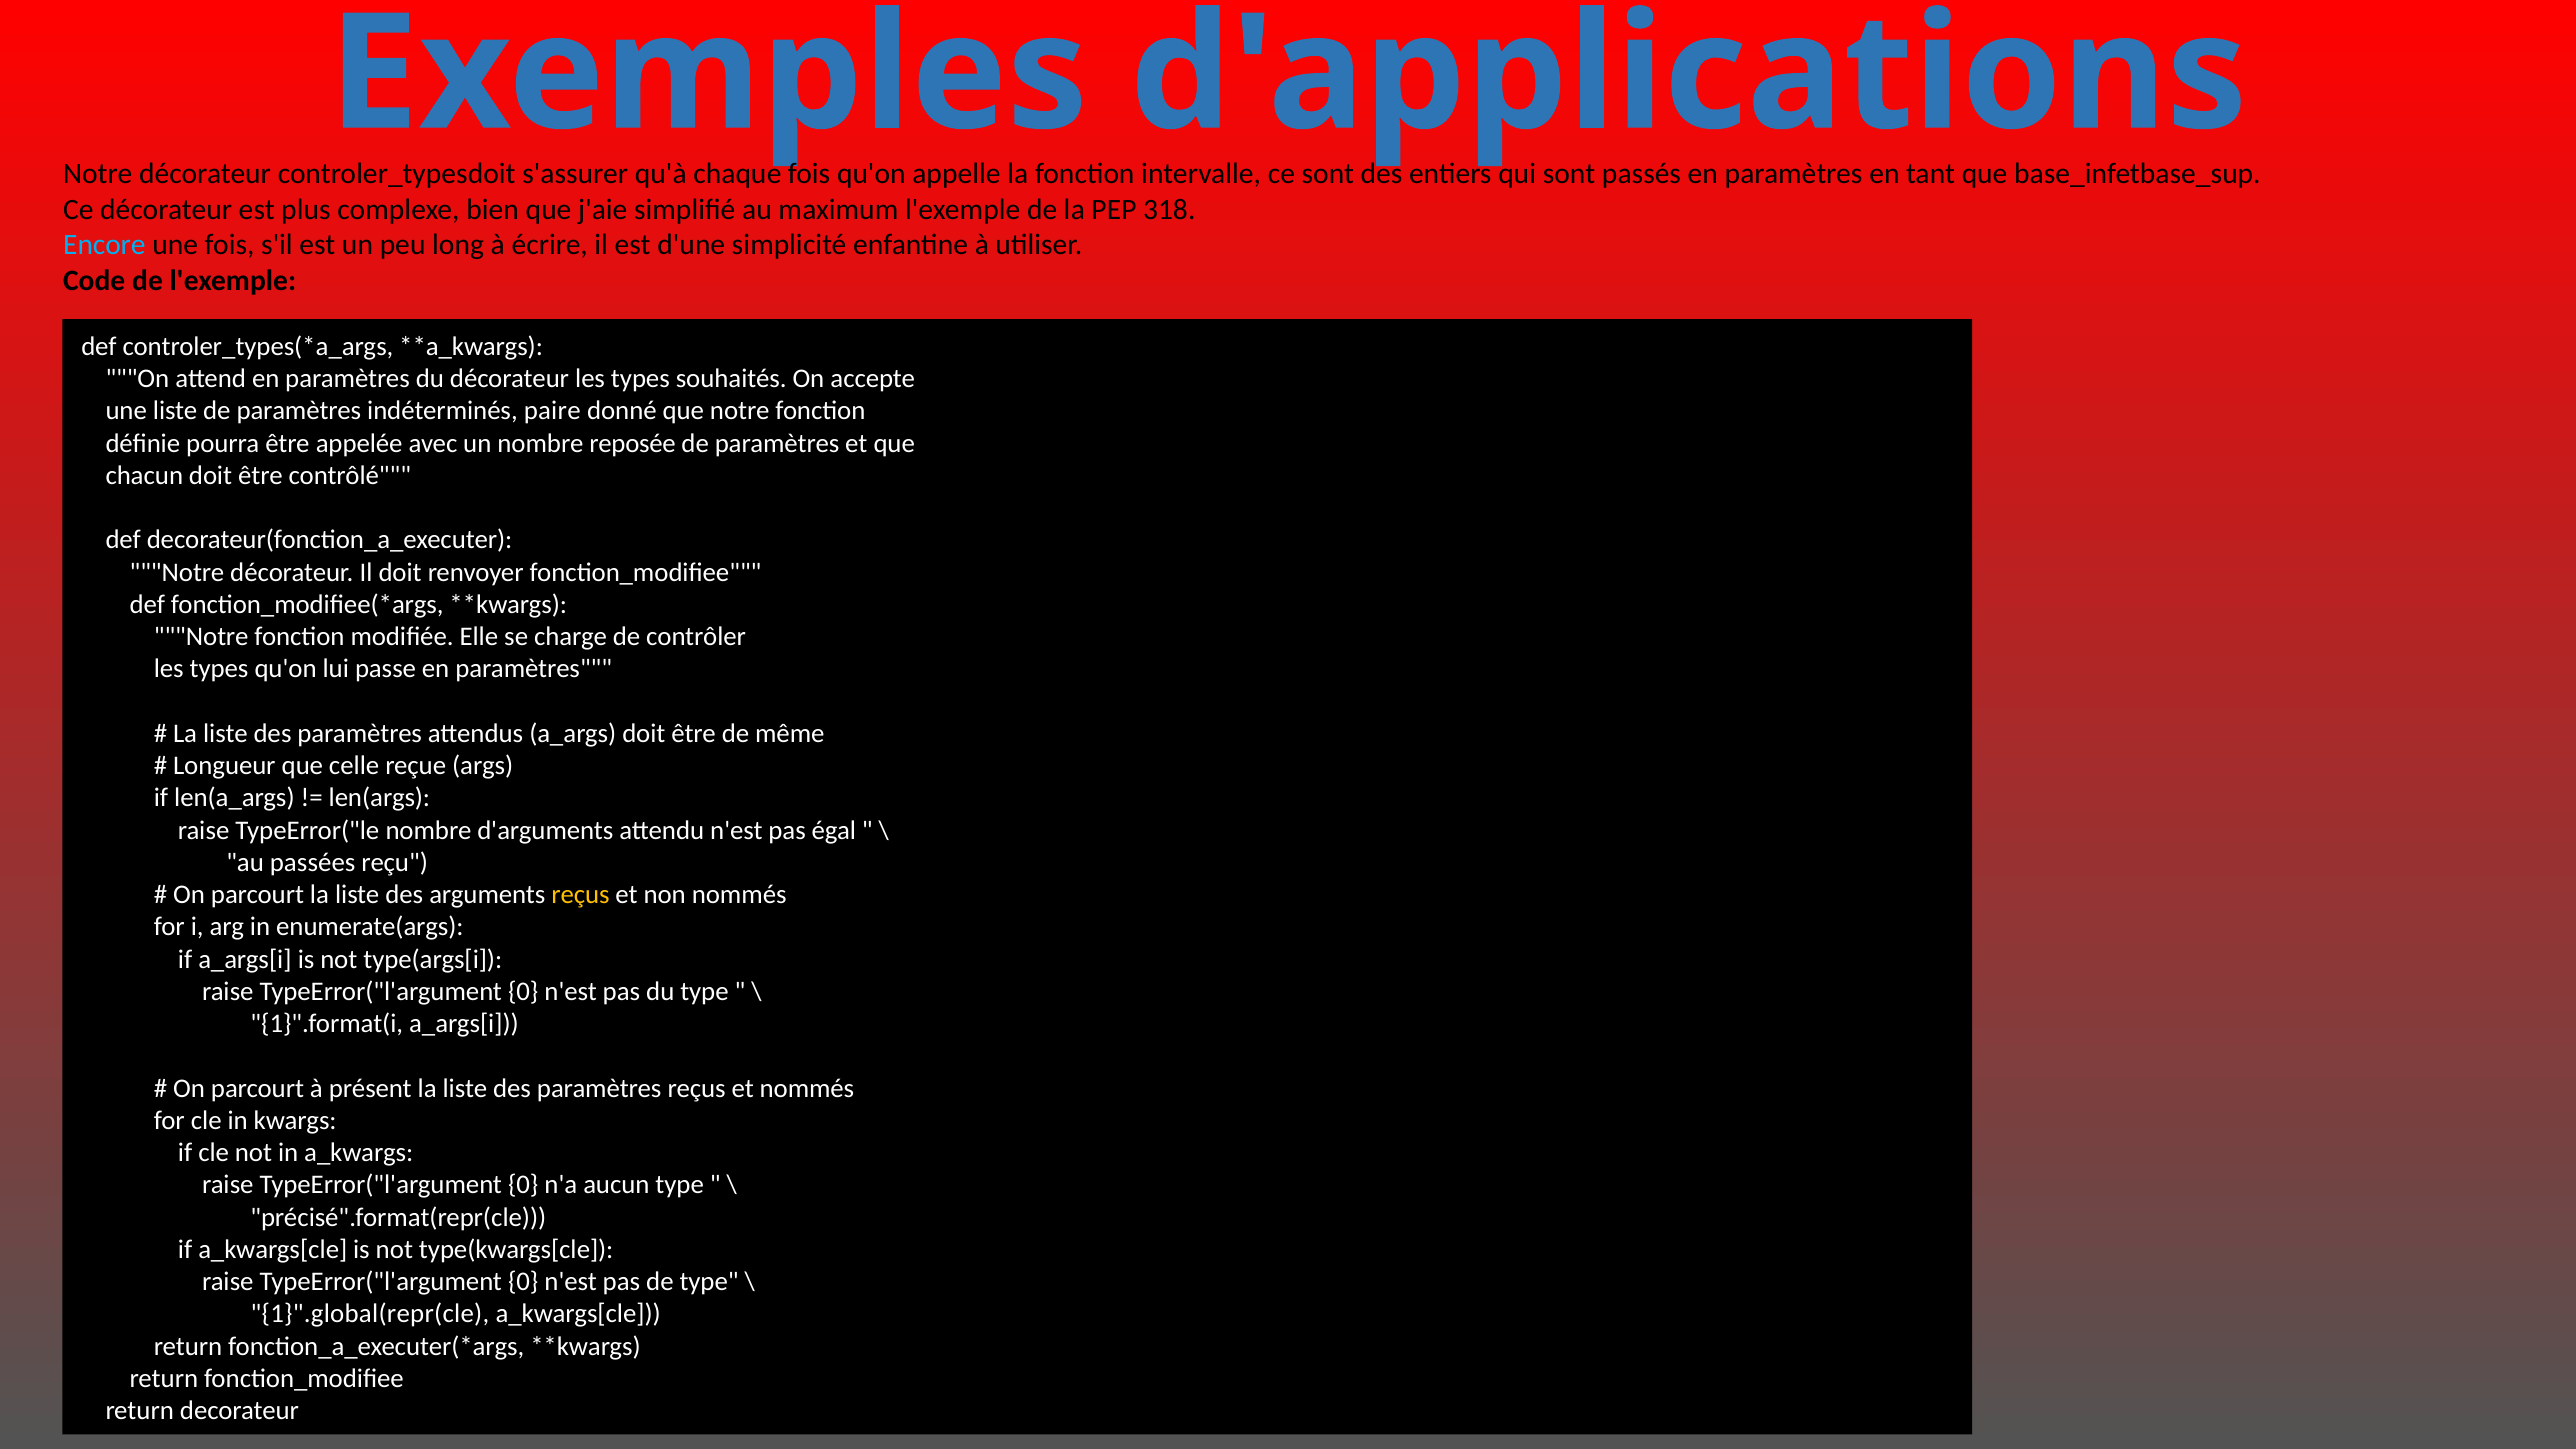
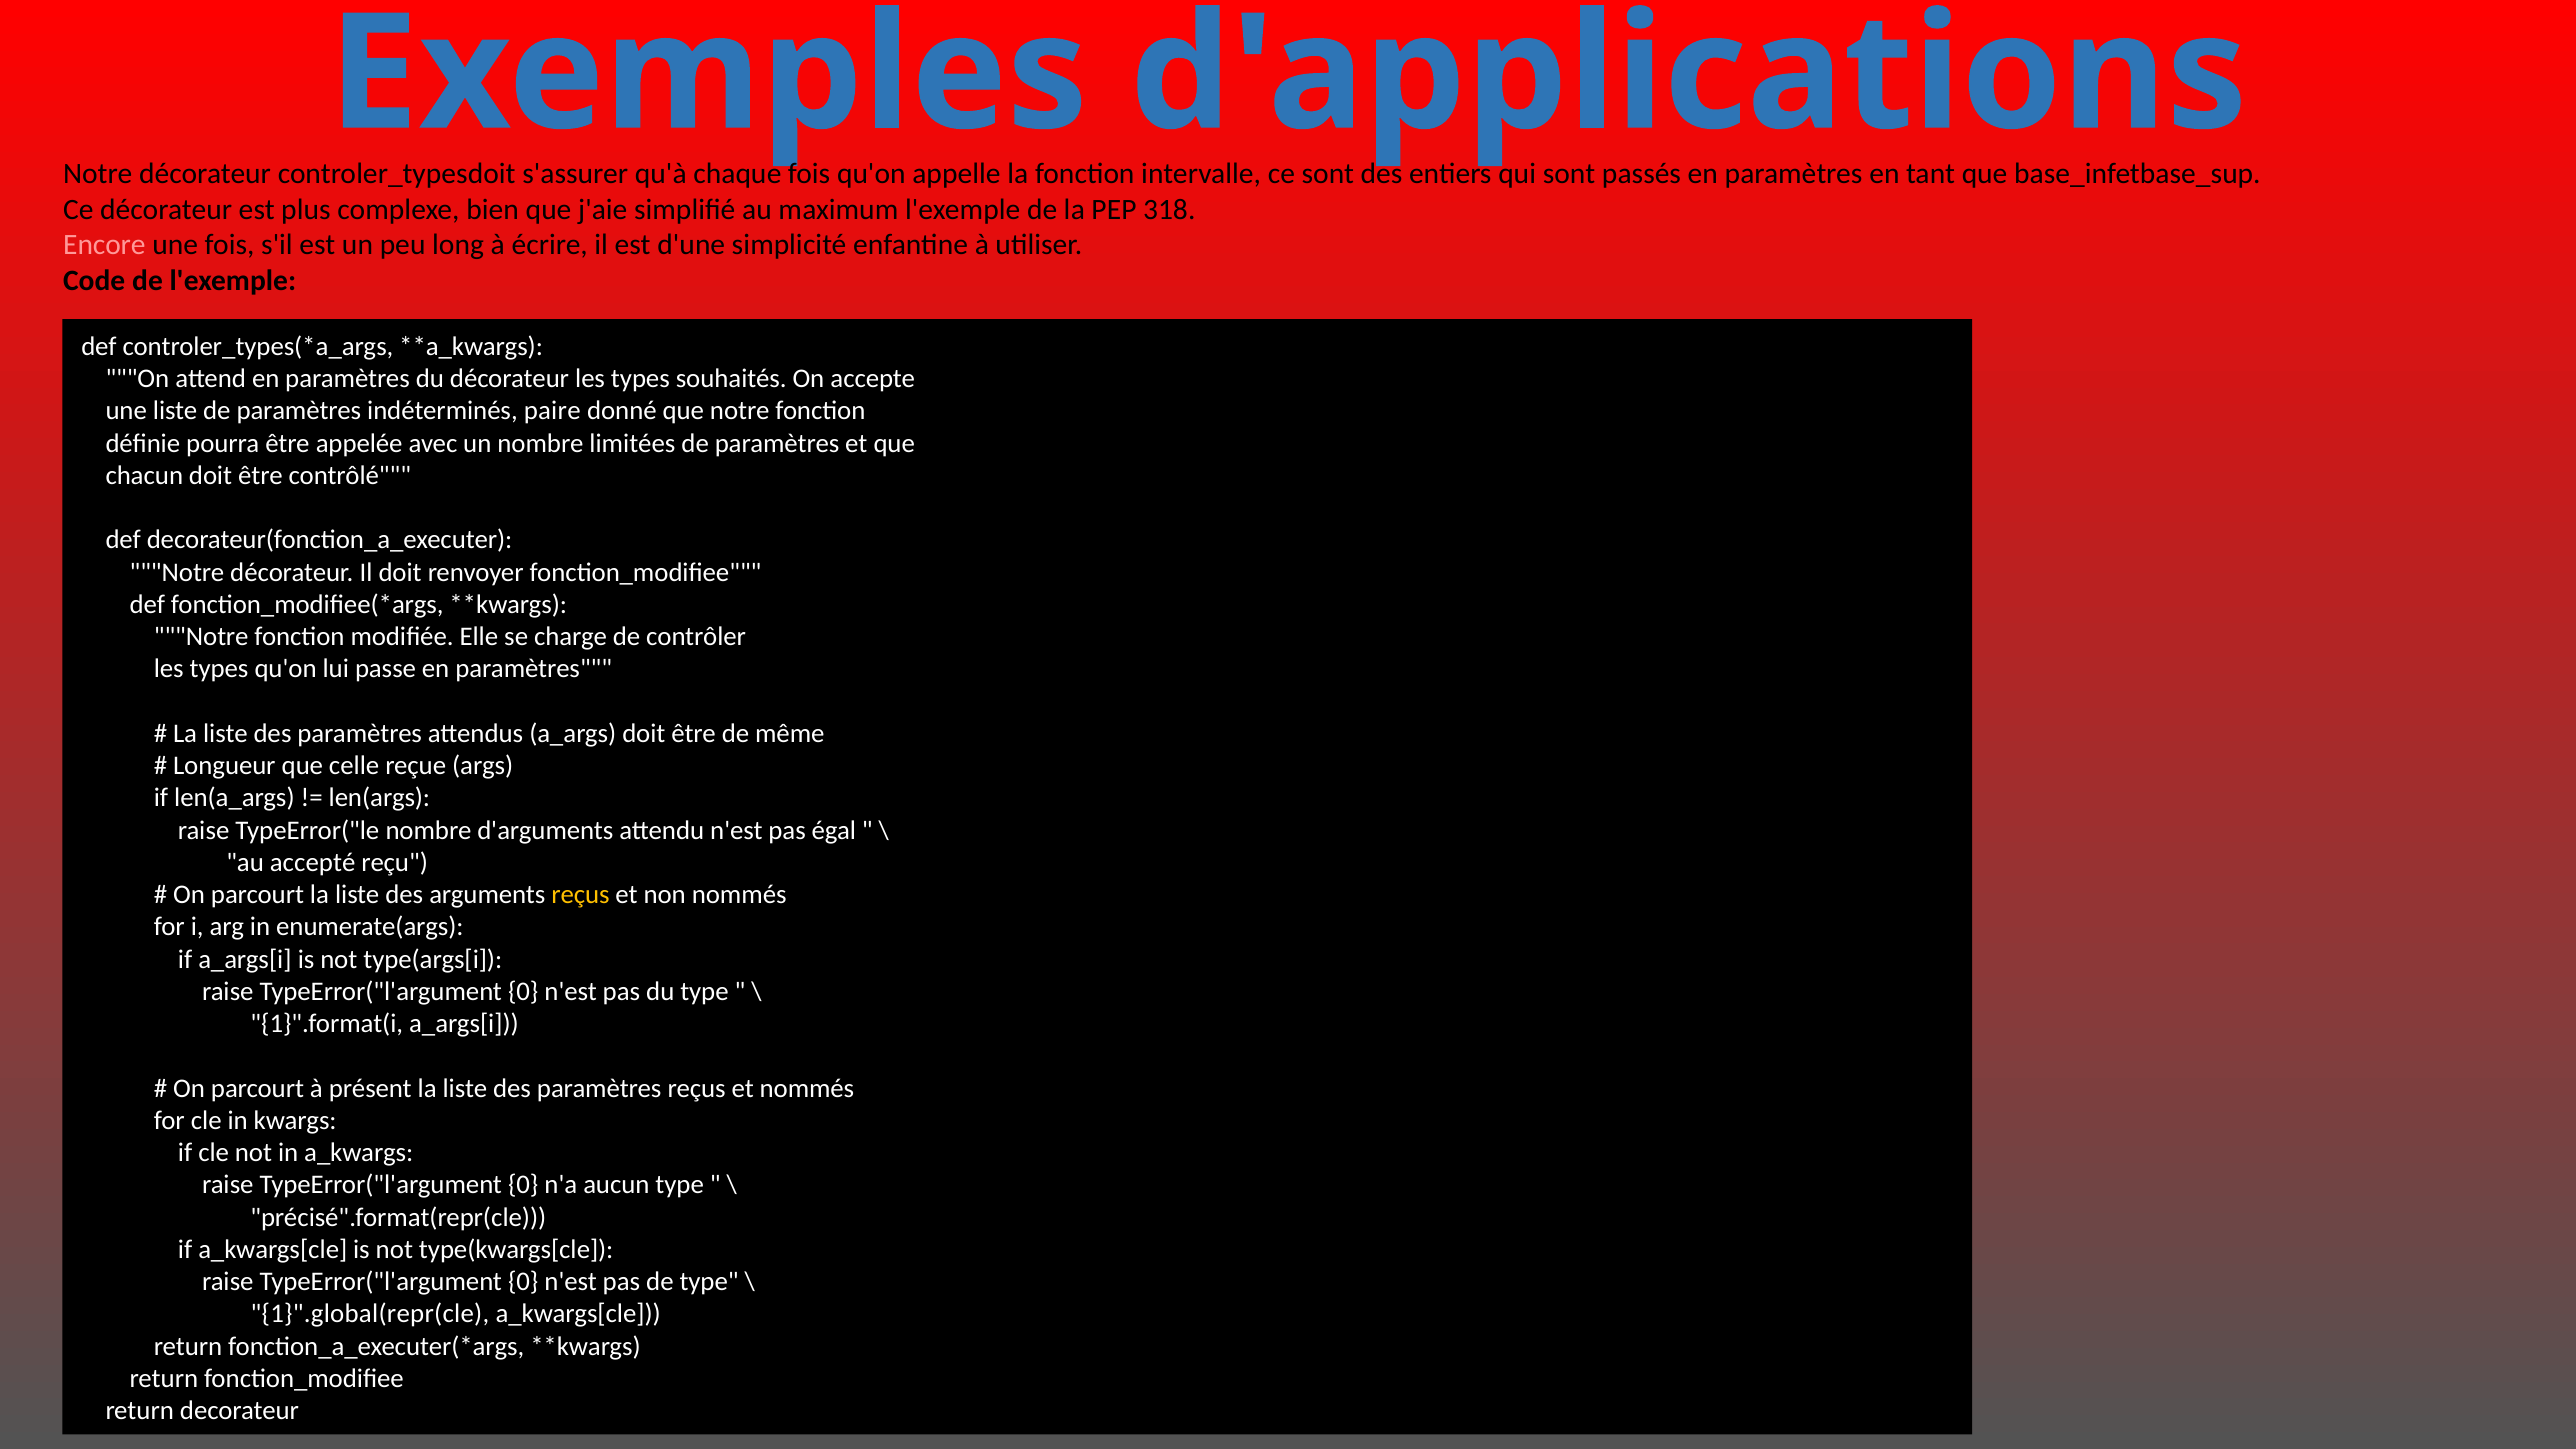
Encore colour: light blue -> pink (104, 245)
reposée: reposée -> limitées (632, 443)
passées: passées -> accepté (313, 863)
